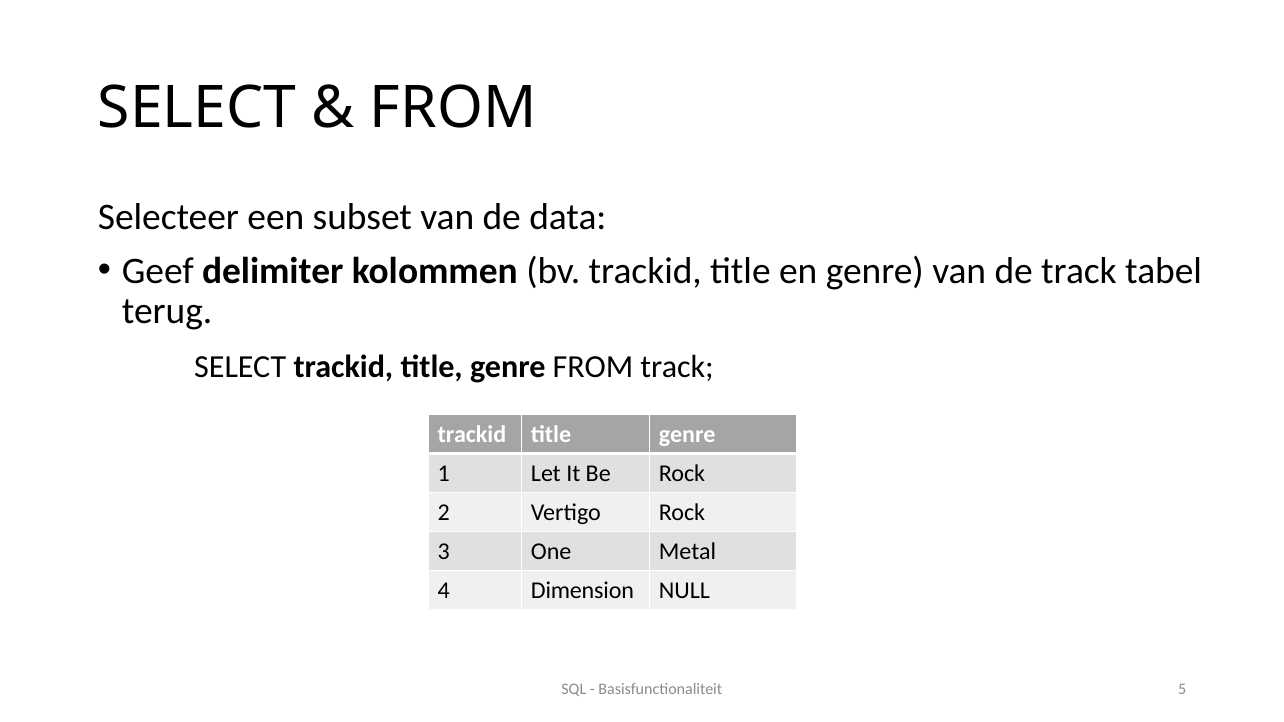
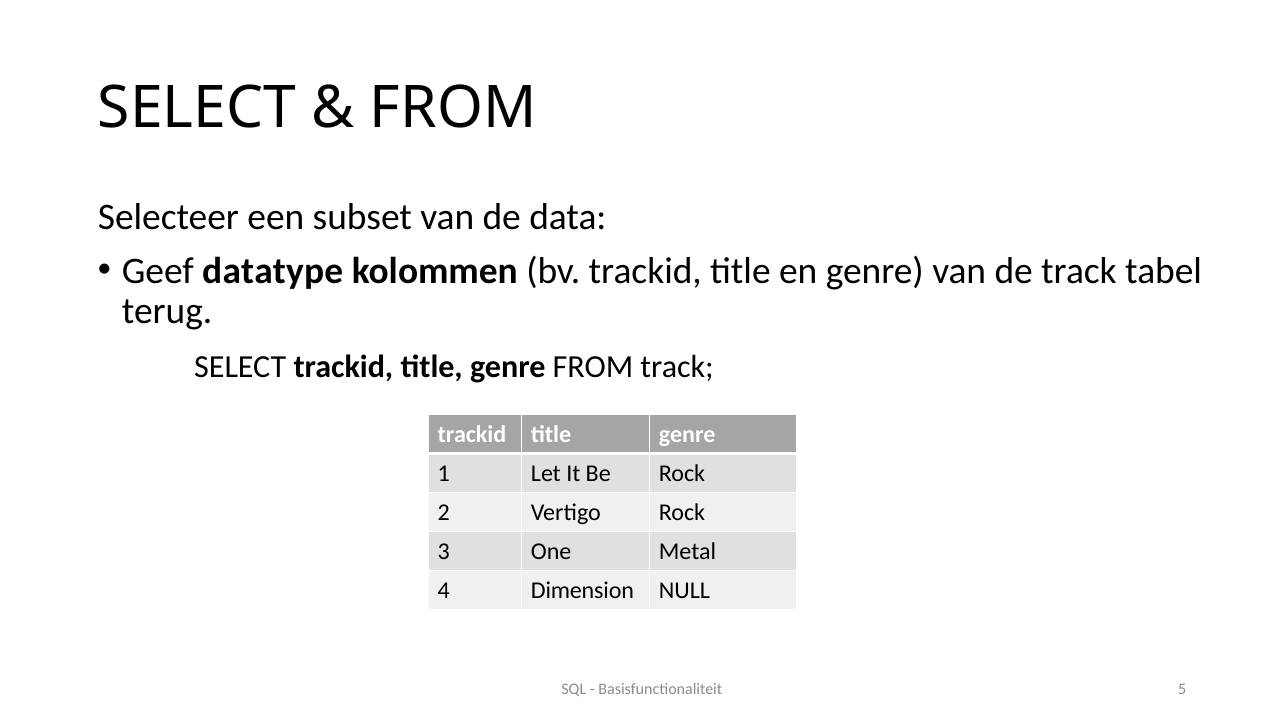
delimiter: delimiter -> datatype (273, 271)
